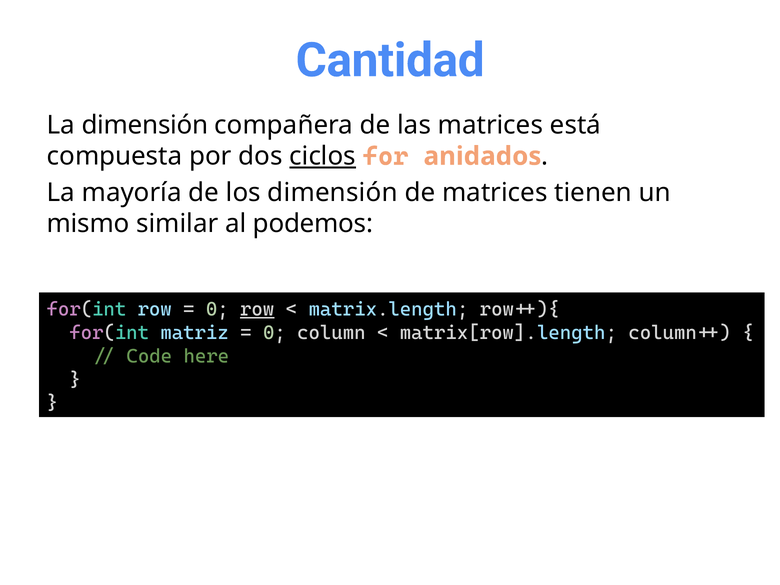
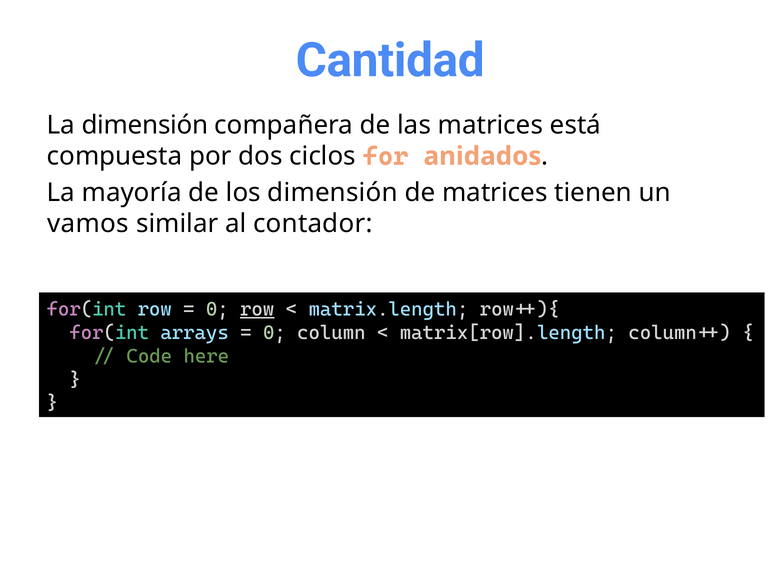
ciclos underline: present -> none (323, 156)
mismo: mismo -> vamos (88, 224)
podemos: podemos -> contador (313, 224)
matriz: matriz -> arrays (195, 333)
